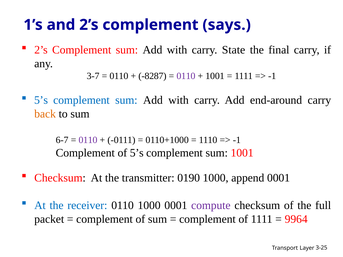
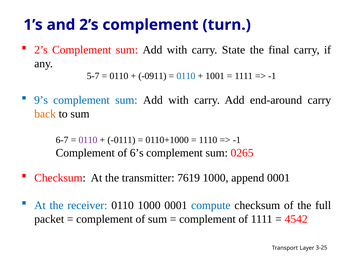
says: says -> turn (227, 25)
3-7: 3-7 -> 5-7 (93, 76)
-8287: -8287 -> -0911 (152, 76)
0110 colour: purple -> blue (186, 76)
5’s: 5’s -> 9’s (41, 100)
of 5’s: 5’s -> 6’s (137, 153)
sum 1001: 1001 -> 0265 (242, 153)
0190: 0190 -> 7619 (189, 178)
compute colour: purple -> blue (211, 205)
9964: 9964 -> 4542 (296, 219)
